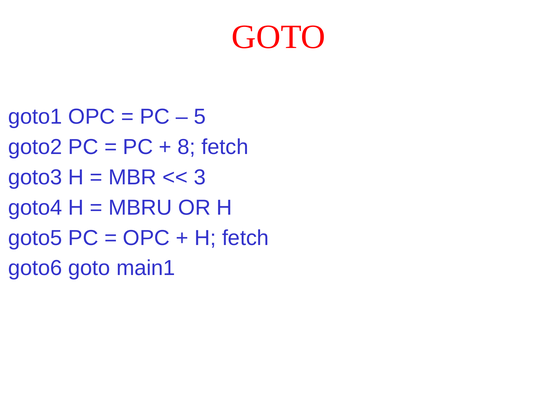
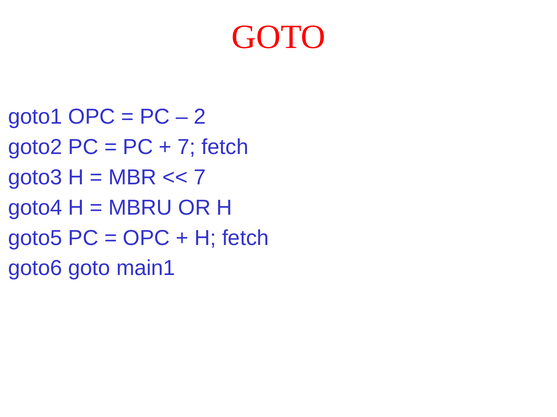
5: 5 -> 2 (200, 117)
8: 8 -> 7 (187, 147)
3: 3 -> 7 (200, 178)
